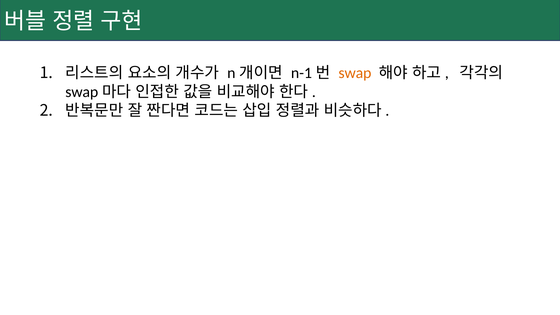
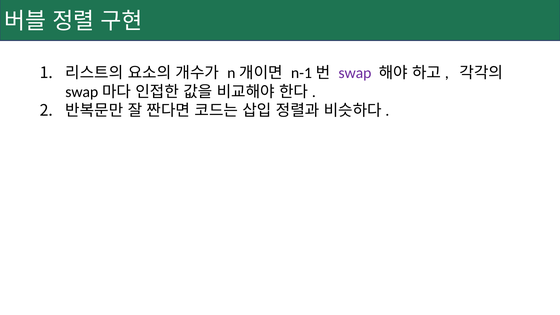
swap colour: orange -> purple (355, 73)
